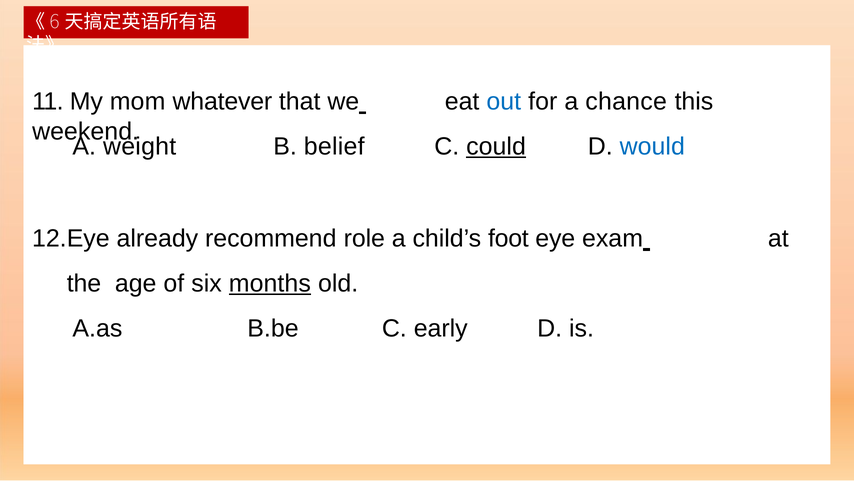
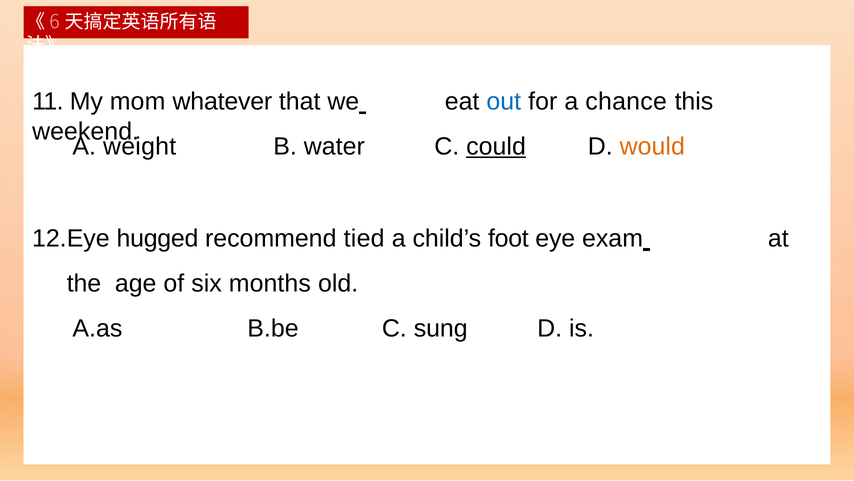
belief: belief -> water (334, 147)
would colour: blue -> orange (652, 147)
already: already -> hugged (157, 238)
role: role -> tied (364, 238)
months underline: present -> none (270, 283)
early: early -> sung (441, 328)
